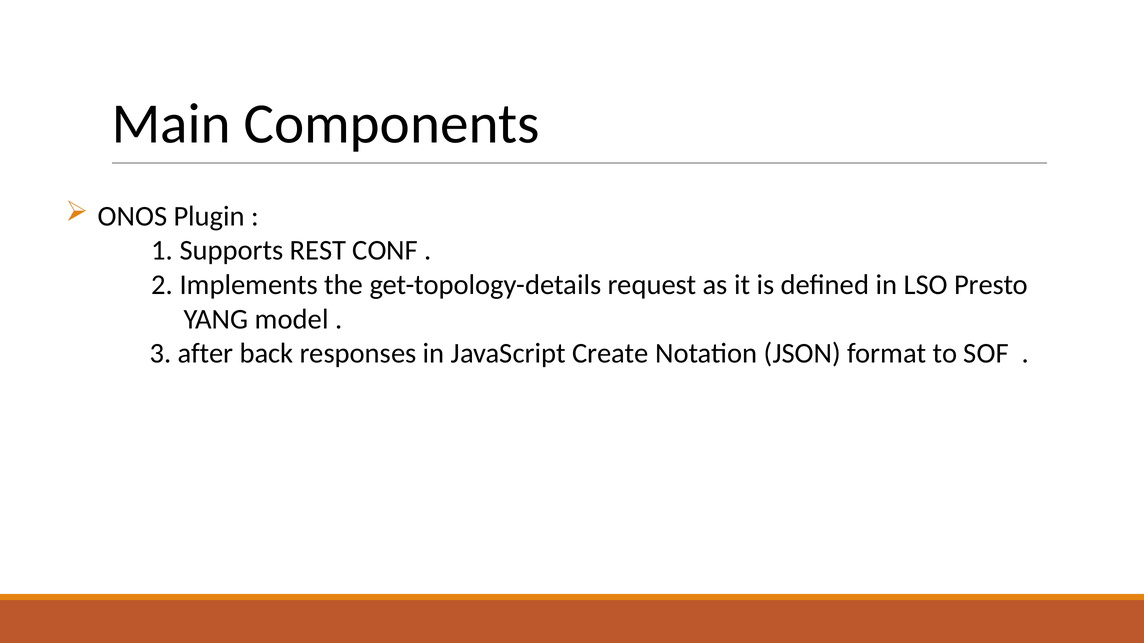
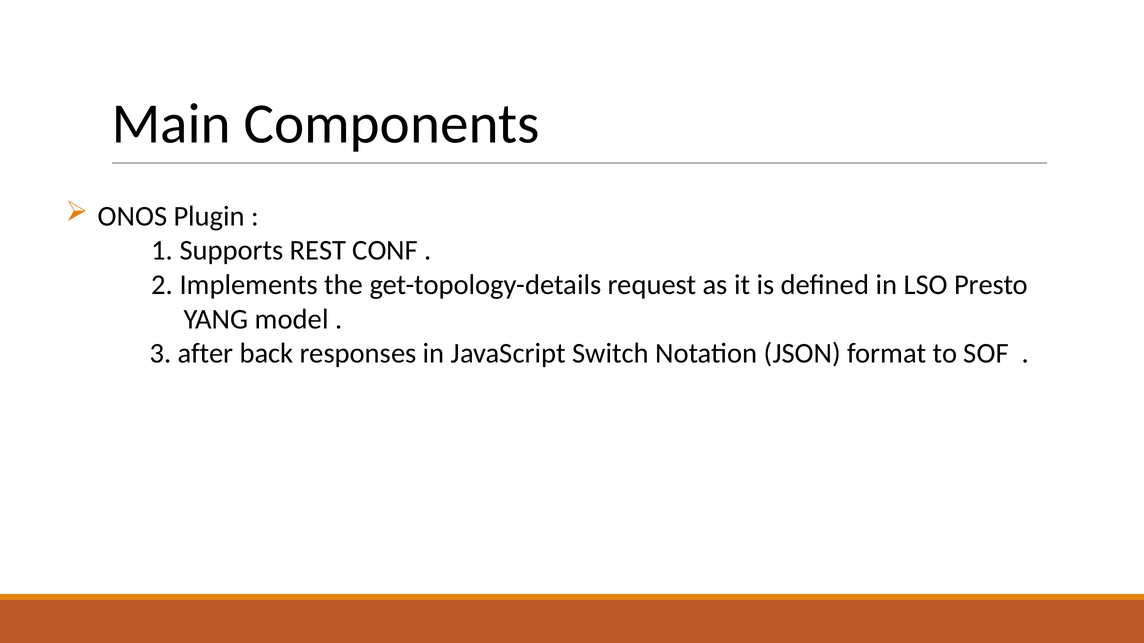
Create: Create -> Switch (610, 354)
